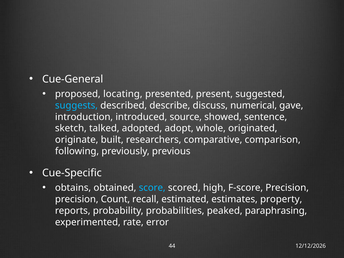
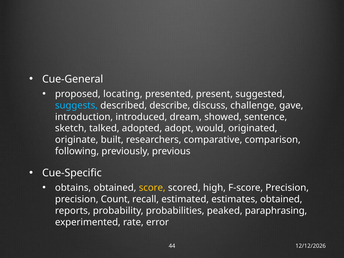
numerical: numerical -> challenge (254, 105)
source: source -> dream (186, 117)
whole: whole -> would (211, 128)
score colour: light blue -> yellow (152, 188)
estimates property: property -> obtained (281, 199)
